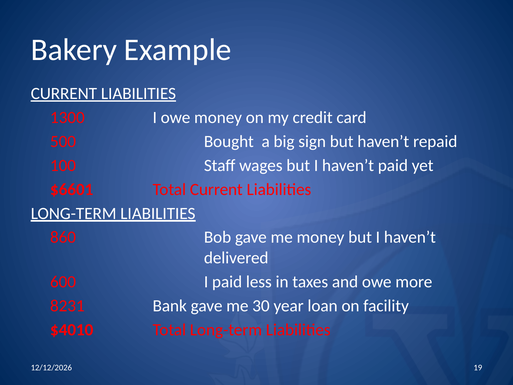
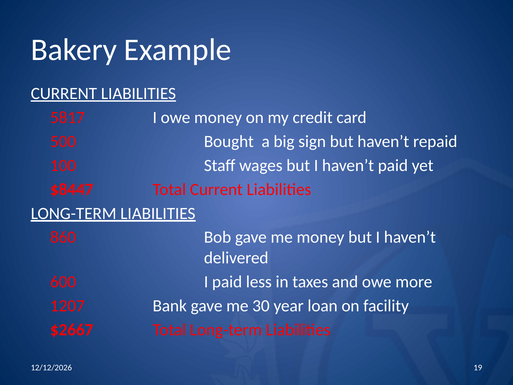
1300: 1300 -> 5817 (67, 117)
$6601: $6601 -> $8447 (72, 189)
8231: 8231 -> 1207 (67, 306)
$4010: $4010 -> $2667 (72, 329)
